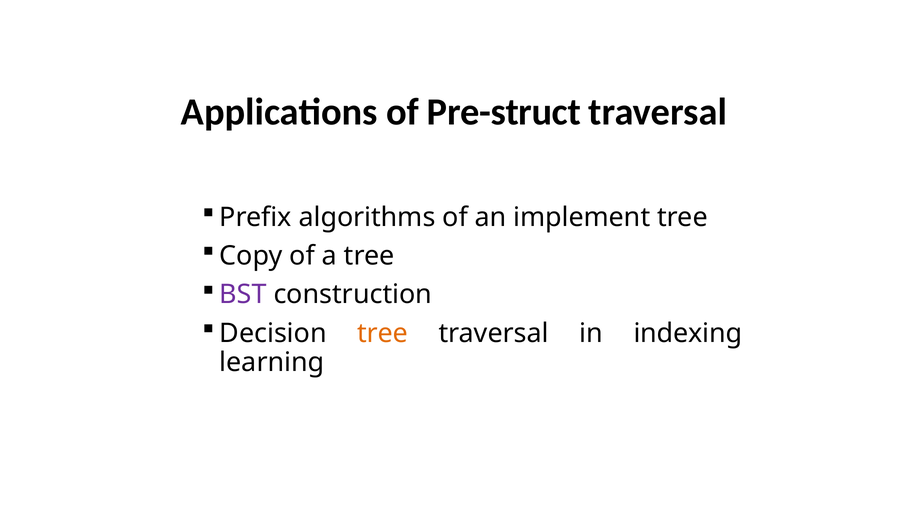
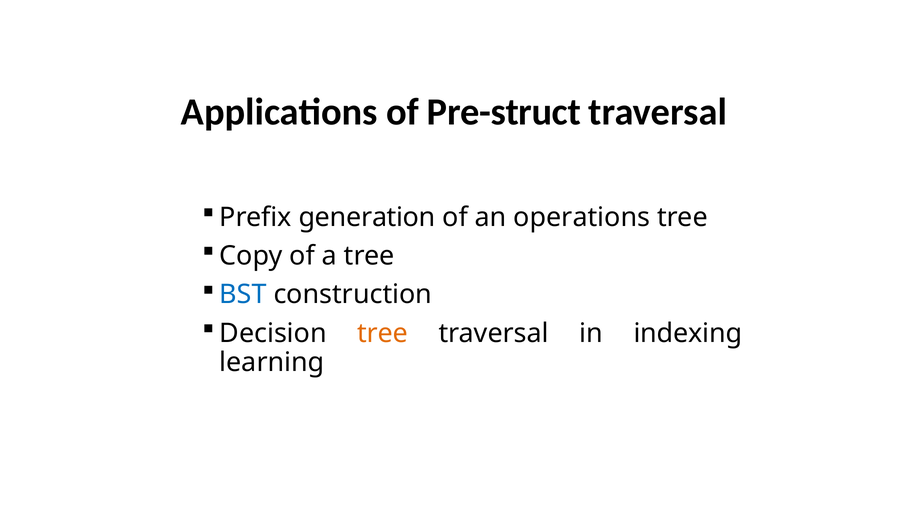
algorithms: algorithms -> generation (367, 217)
implement: implement -> operations (582, 217)
BST colour: purple -> blue (243, 295)
